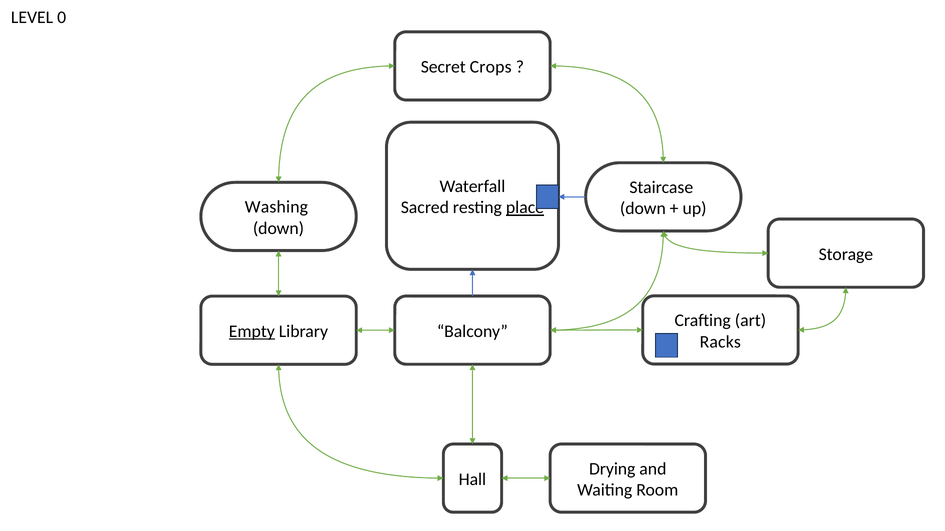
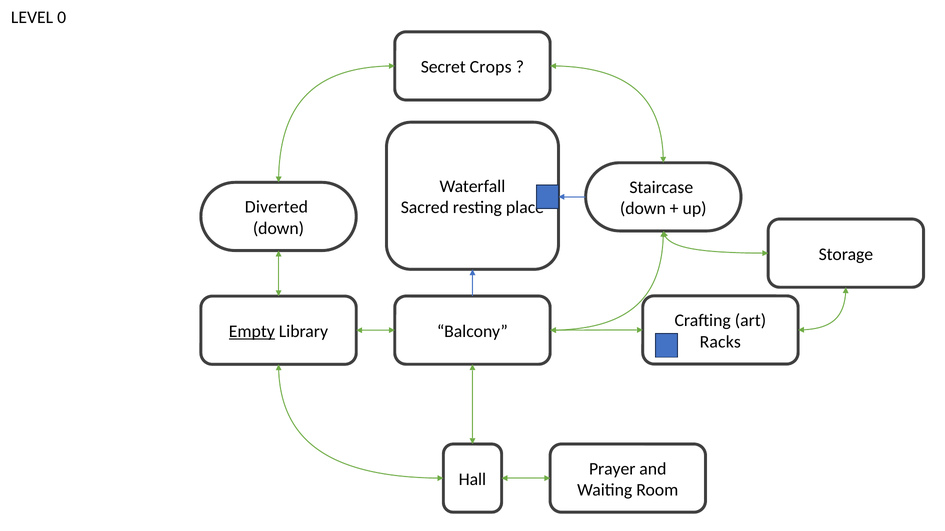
Washing: Washing -> Diverted (276, 207)
place underline: present -> none (525, 208)
Drying: Drying -> Prayer (612, 469)
